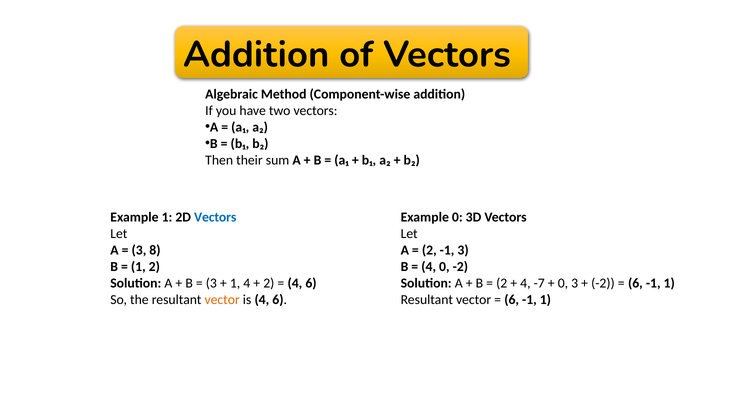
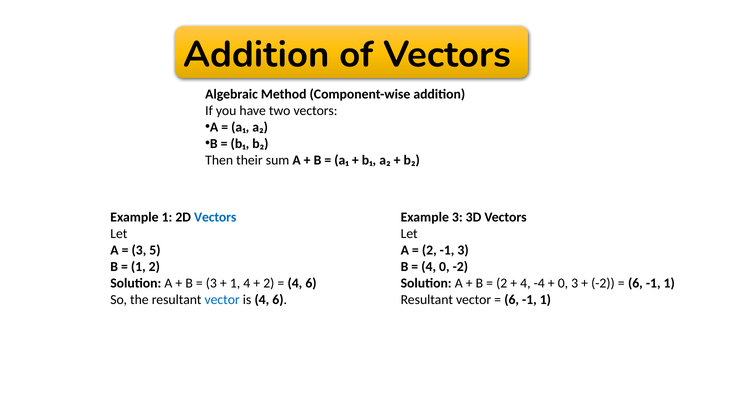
Example 0: 0 -> 3 (457, 217)
8: 8 -> 5 (155, 250)
-7: -7 -> -4 (539, 283)
vector colour: orange -> blue (222, 300)
